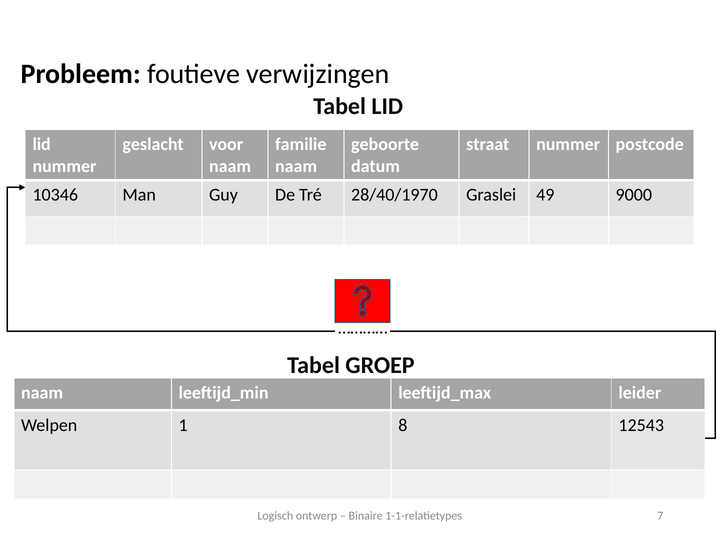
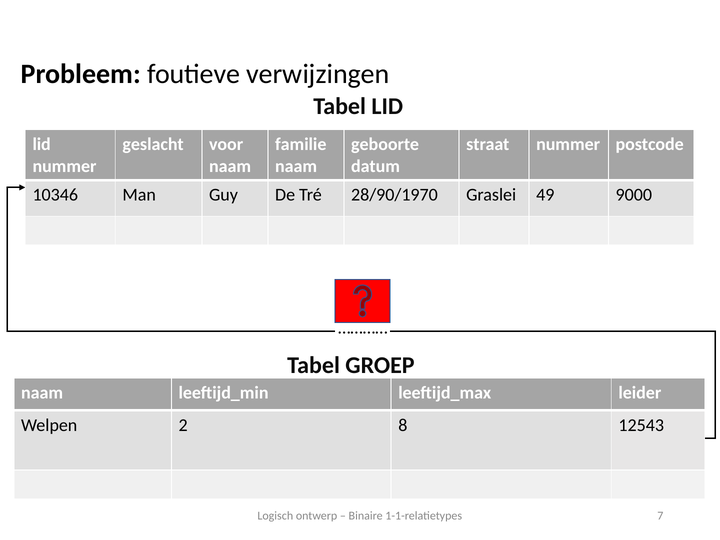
28/40/1970: 28/40/1970 -> 28/90/1970 (394, 195)
1: 1 -> 2 (183, 425)
